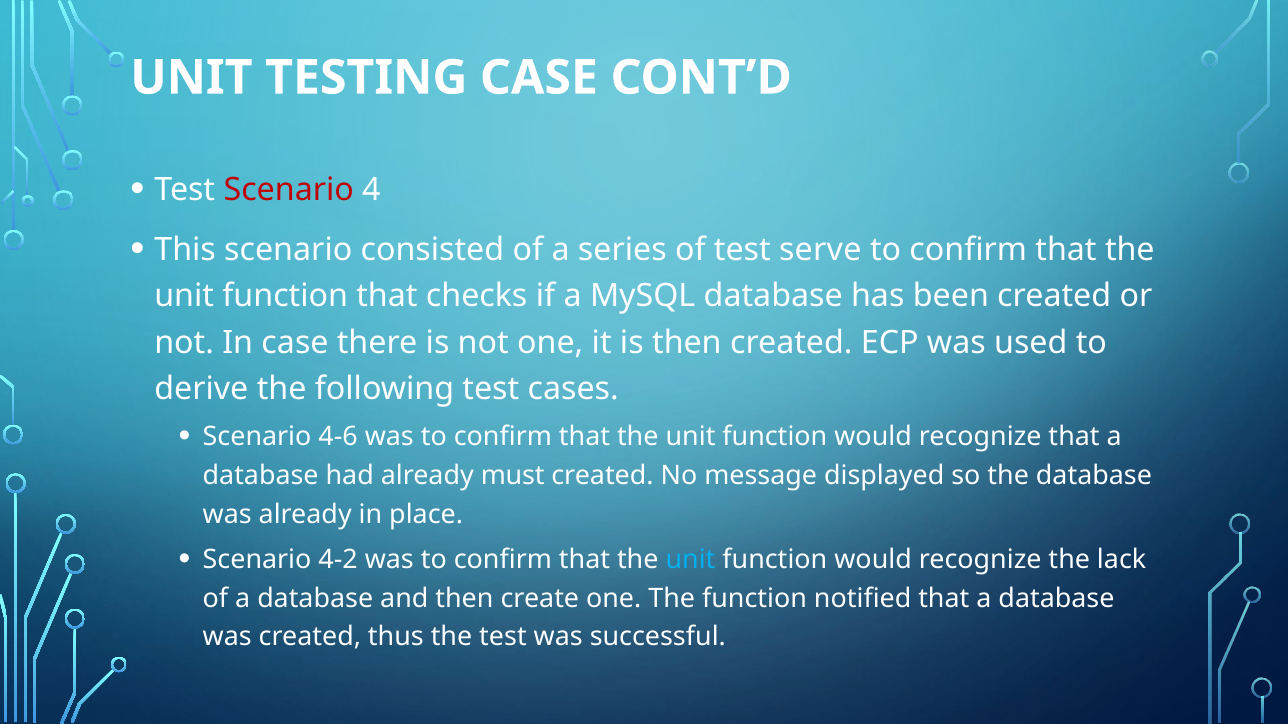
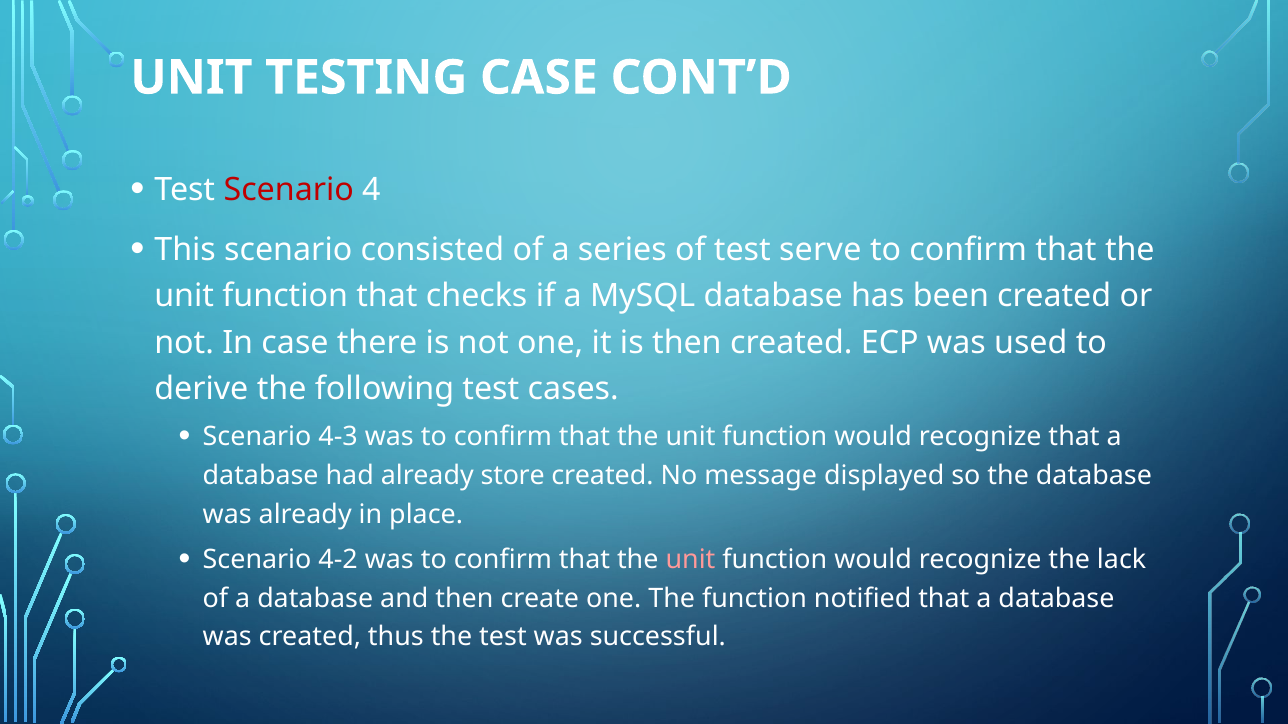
4-6: 4-6 -> 4-3 (338, 437)
must: must -> store (513, 476)
unit colour: light blue -> pink (690, 560)
